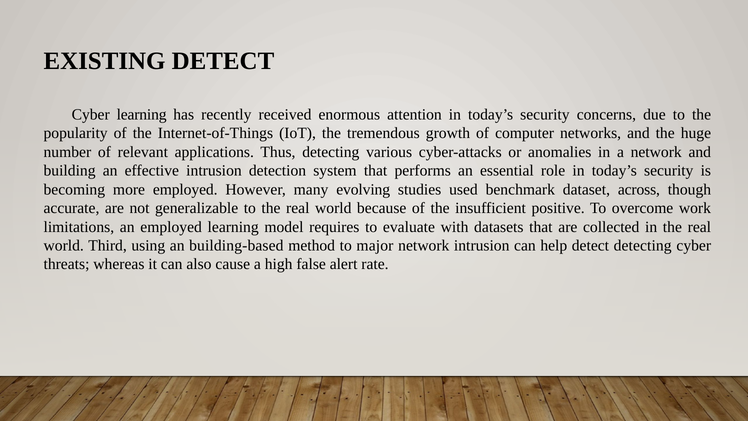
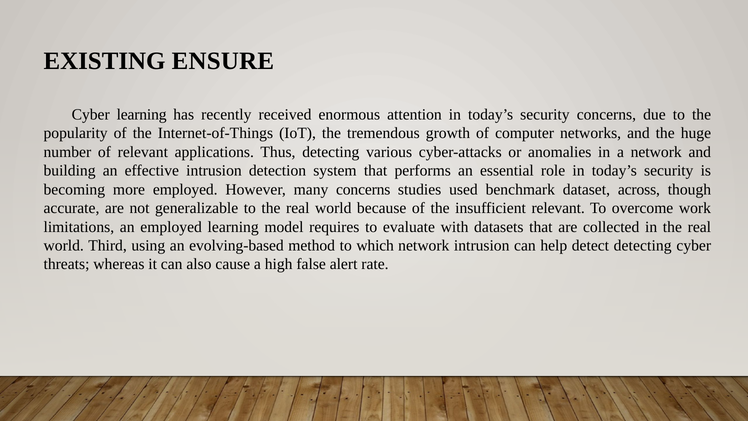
EXISTING DETECT: DETECT -> ENSURE (223, 61)
many evolving: evolving -> concerns (363, 189)
insufficient positive: positive -> relevant (558, 208)
building-based: building-based -> evolving-based (236, 245)
major: major -> which (375, 245)
